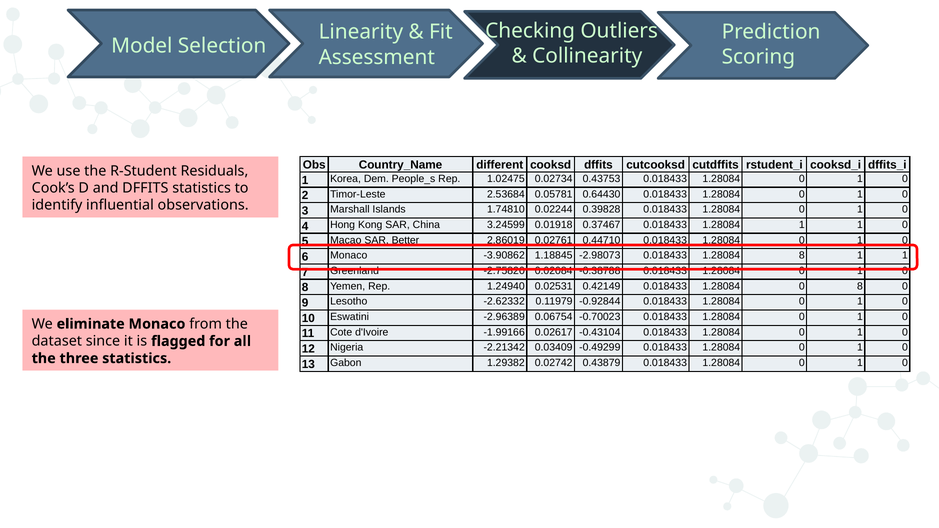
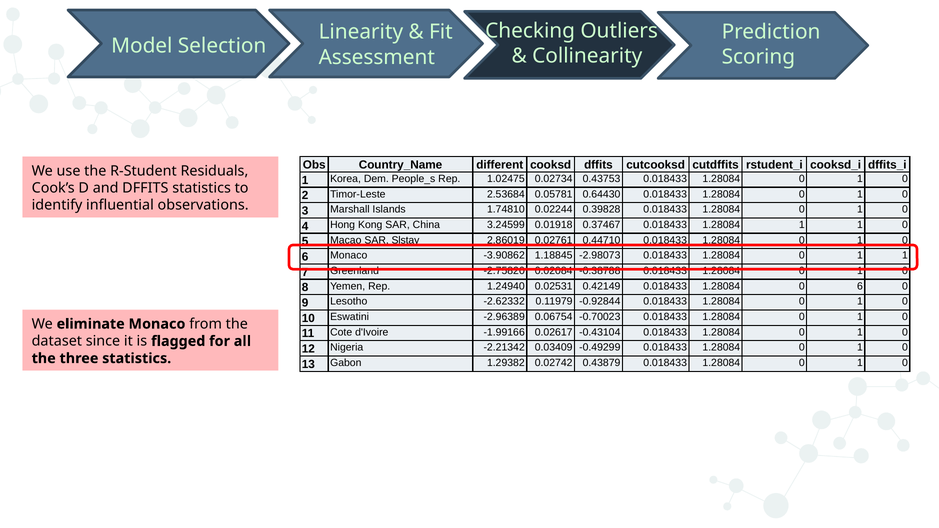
Better: Better -> Slstay (405, 240)
-2.98073 0.018433 1.28084 8: 8 -> 0 (802, 256)
1.28084 0 8: 8 -> 6 (860, 286)
